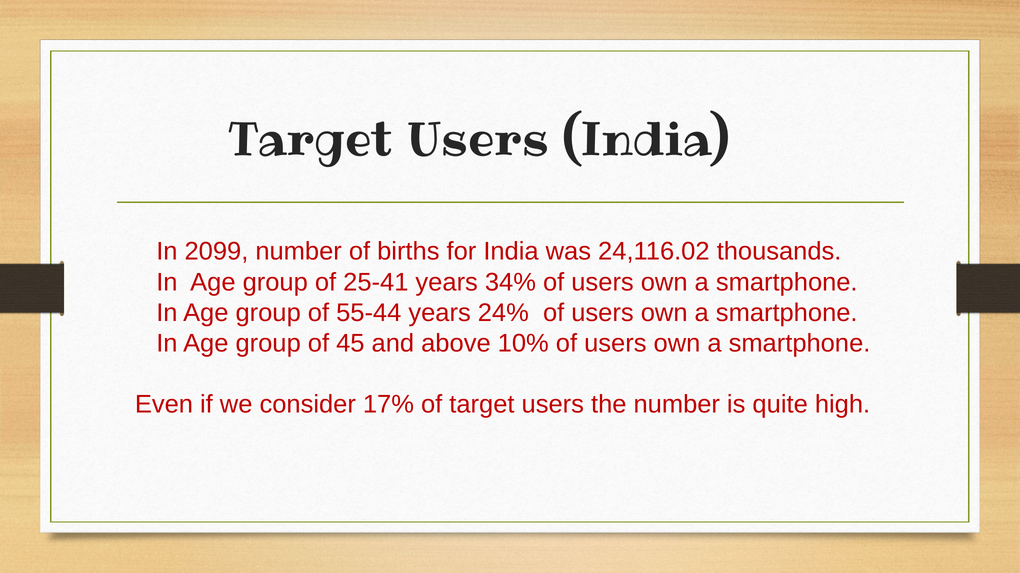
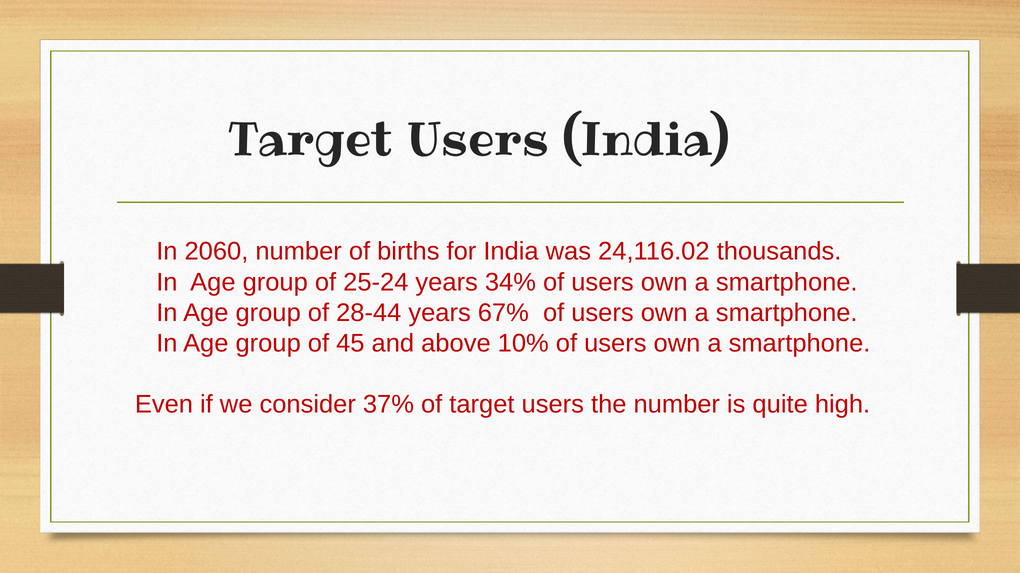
2099: 2099 -> 2060 (216, 252)
25-41: 25-41 -> 25-24 (376, 282)
55-44: 55-44 -> 28-44 (369, 313)
24%: 24% -> 67% (503, 313)
17%: 17% -> 37% (388, 405)
